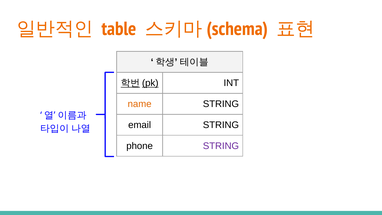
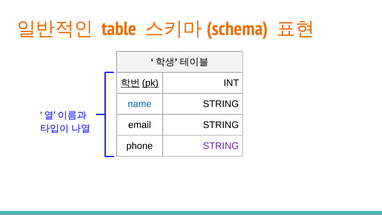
name colour: orange -> blue (140, 104)
